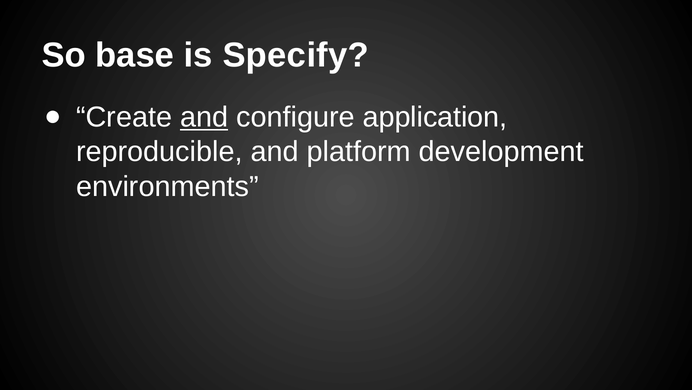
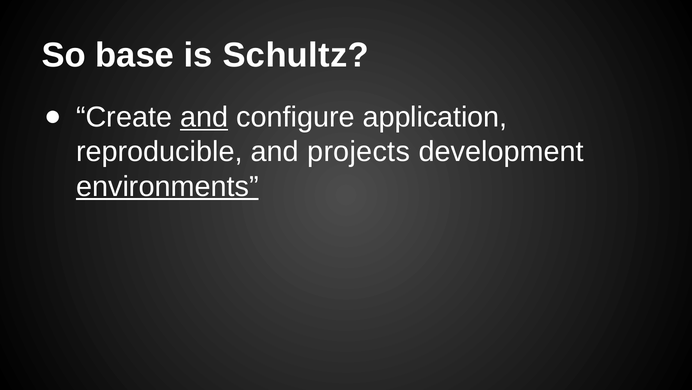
Specify: Specify -> Schultz (296, 55)
platform: platform -> projects (359, 152)
environments underline: none -> present (167, 186)
